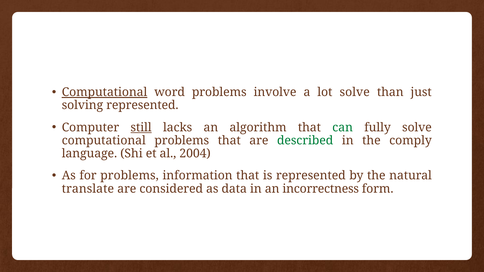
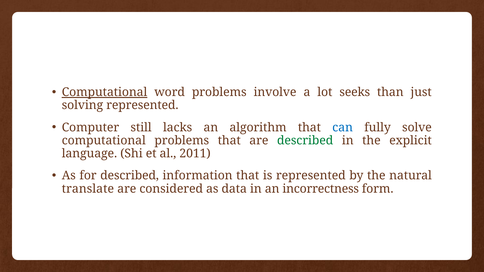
lot solve: solve -> seeks (355, 92)
still underline: present -> none (141, 128)
can colour: green -> blue (343, 128)
comply: comply -> explicit (411, 141)
2004: 2004 -> 2011 (195, 154)
for problems: problems -> described (130, 176)
